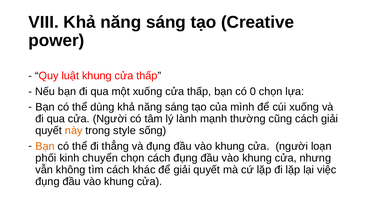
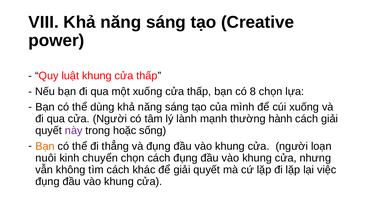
0: 0 -> 8 (253, 91)
cũng: cũng -> hành (281, 119)
này colour: orange -> purple (74, 130)
style: style -> hoặc (125, 130)
phối: phối -> nuôi (46, 158)
